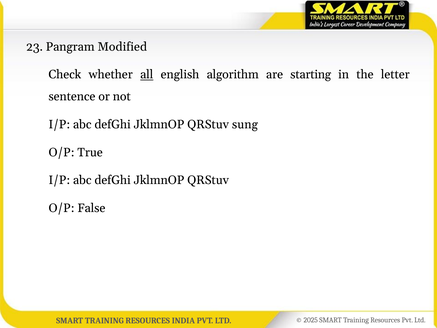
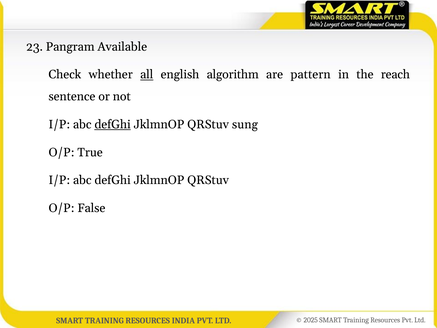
Modified: Modified -> Available (122, 47)
starting: starting -> pattern (311, 75)
letter: letter -> reach (395, 75)
defGhi underline: none -> present (113, 124)
